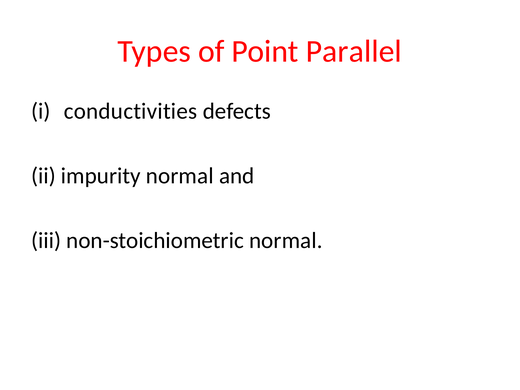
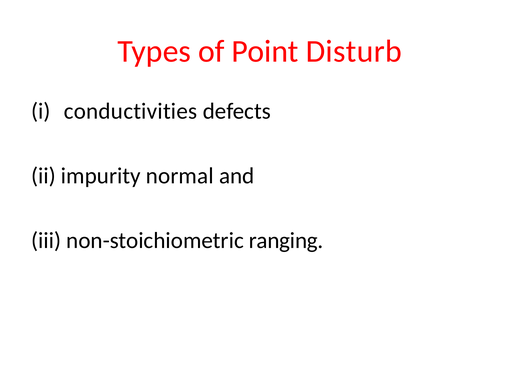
Parallel: Parallel -> Disturb (354, 51)
non-stoichiometric normal: normal -> ranging (286, 241)
